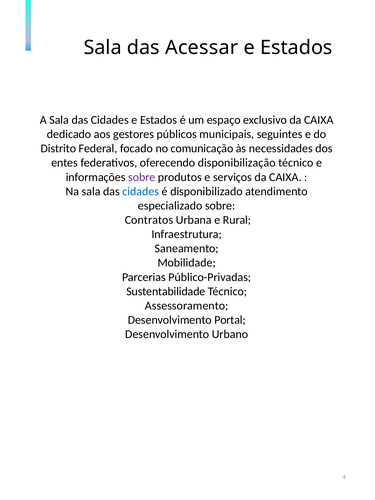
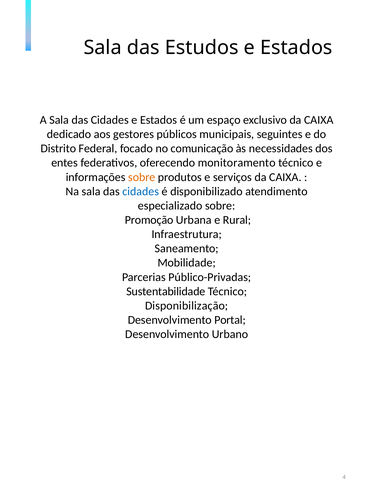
Acessar: Acessar -> Estudos (202, 48)
disponibilização: disponibilização -> monitoramento (237, 163)
sobre colour: purple -> orange (142, 177)
Contratos: Contratos -> Promoção (149, 220)
Assessoramento: Assessoramento -> Disponibilização (187, 306)
